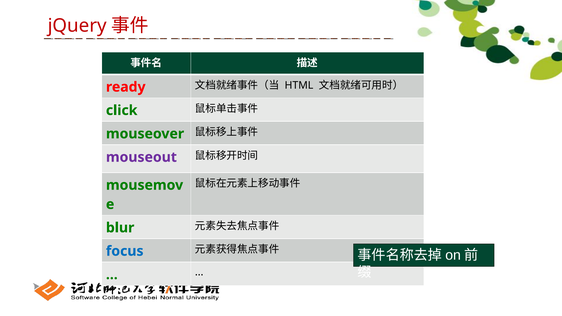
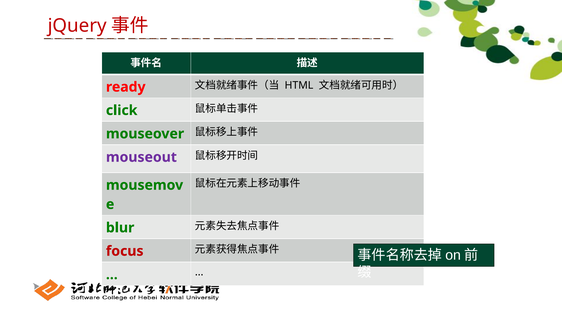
focus colour: blue -> red (125, 251)
